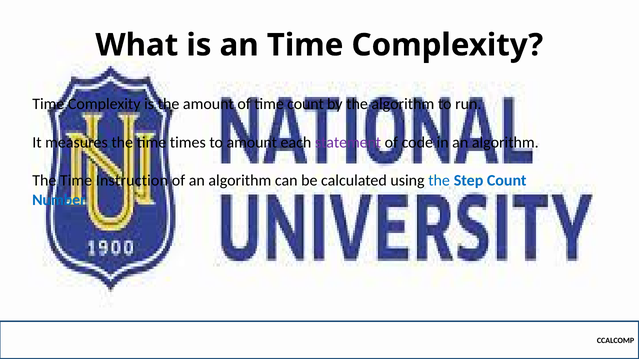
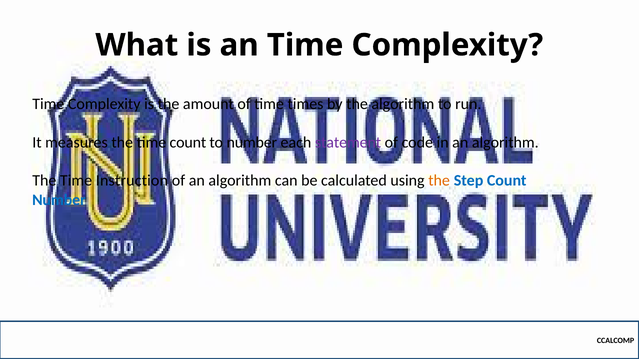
time count: count -> times (305, 104)
time times: times -> count (188, 142)
to amount: amount -> number (252, 142)
the colour: blue -> orange (439, 181)
